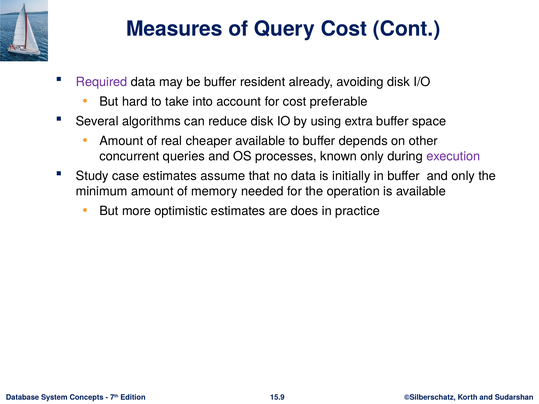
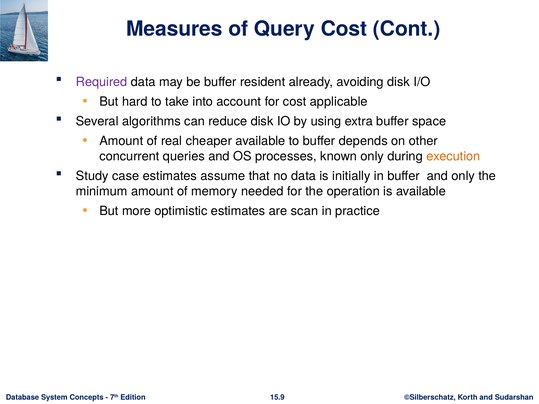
preferable: preferable -> applicable (339, 102)
execution colour: purple -> orange (453, 156)
does: does -> scan (304, 211)
